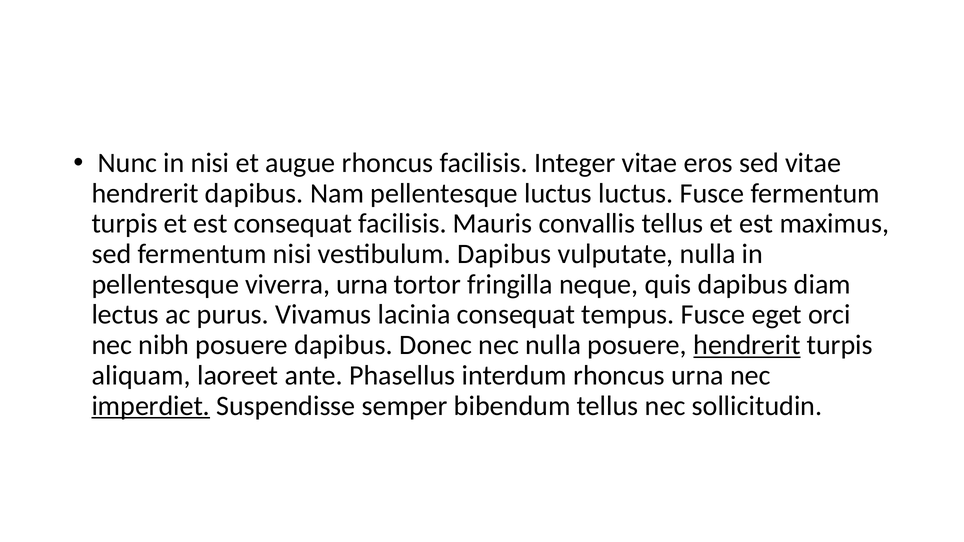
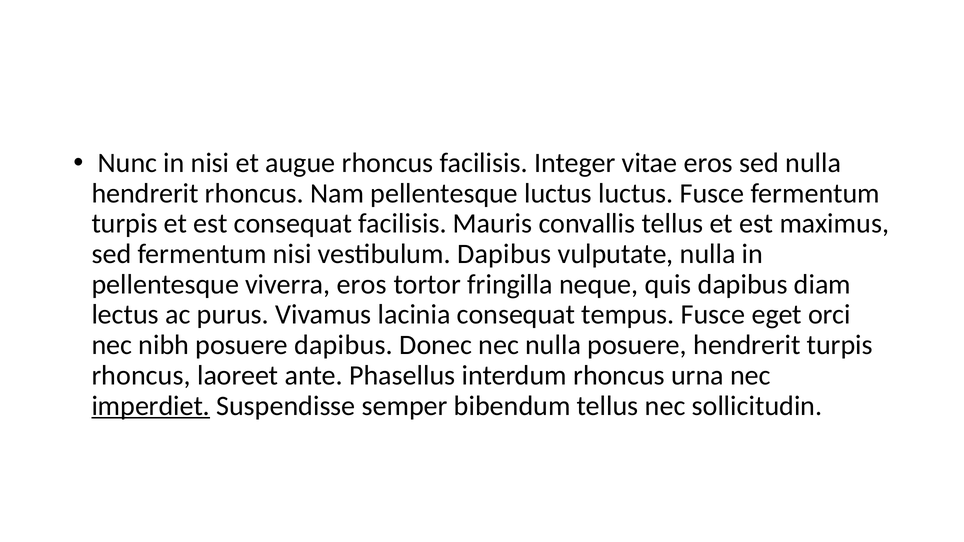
sed vitae: vitae -> nulla (813, 163)
hendrerit dapibus: dapibus -> rhoncus (254, 193)
viverra urna: urna -> eros (362, 284)
hendrerit underline: present -> none (747, 345)
aliquam: aliquam -> rhoncus (141, 376)
